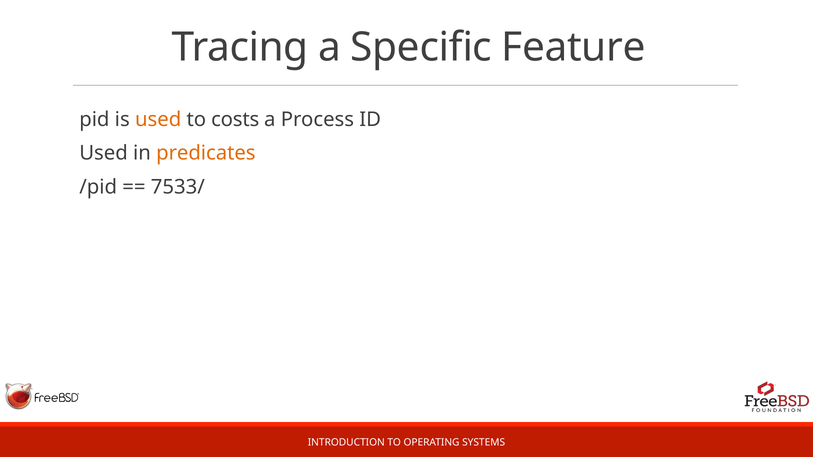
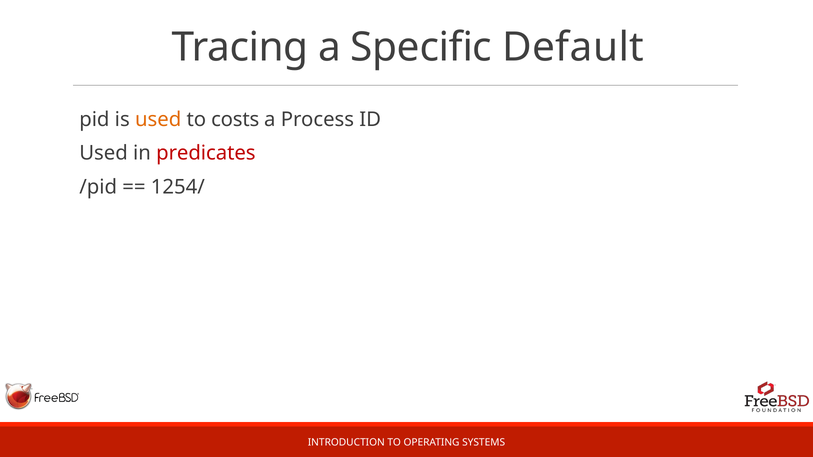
Feature: Feature -> Default (573, 47)
predicates colour: orange -> red (206, 153)
7533/: 7533/ -> 1254/ (178, 187)
